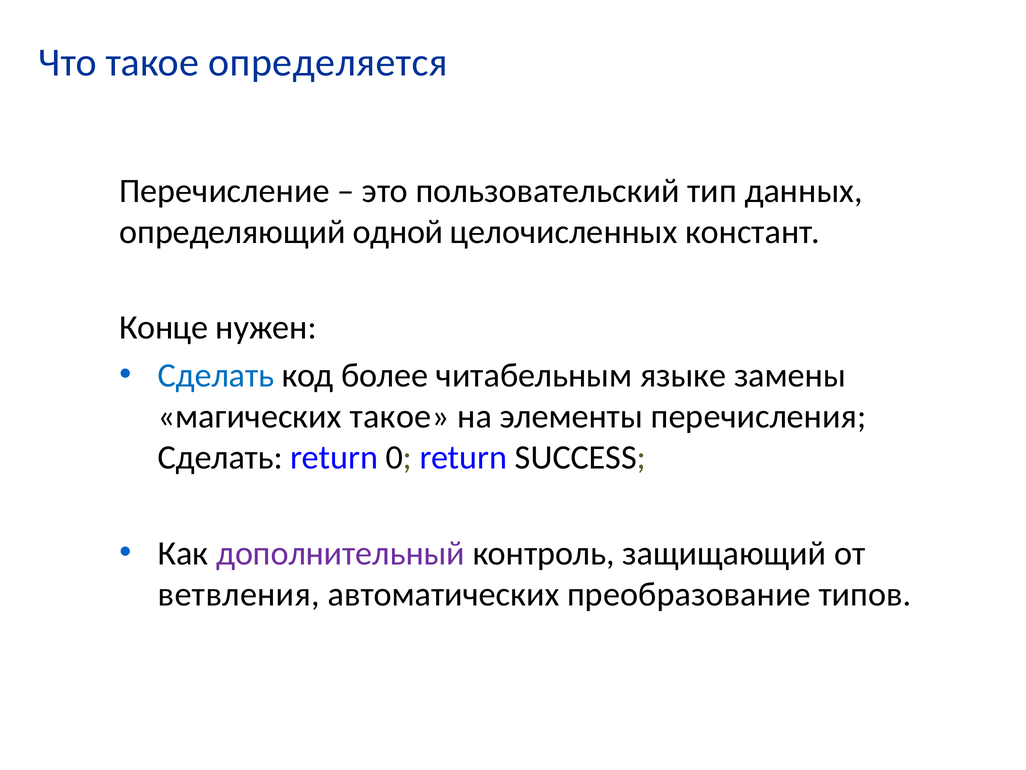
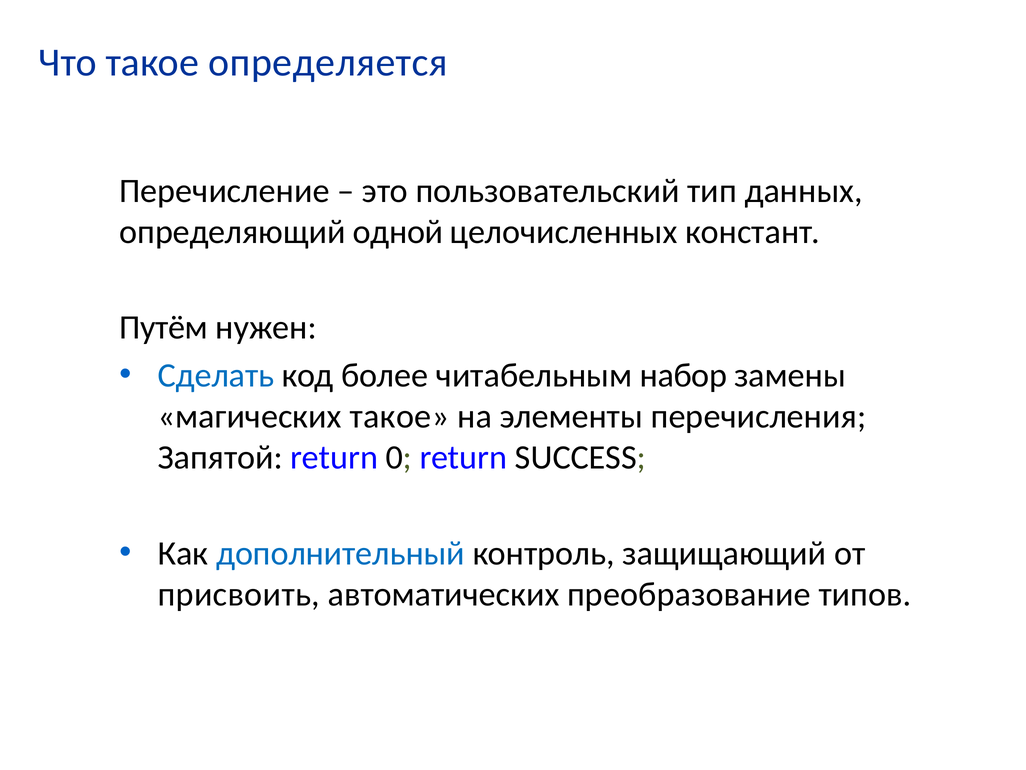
Конце: Конце -> Путём (164, 327)
языке: языке -> набор (683, 375)
Сделать: Сделать -> Запятой (220, 457)
дополнительный colour: purple -> blue (340, 553)
ветвления: ветвления -> присвоить (239, 594)
